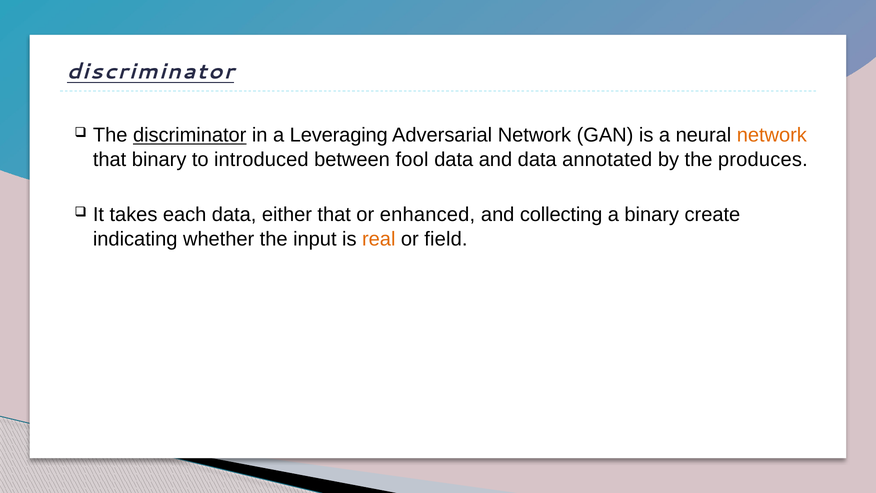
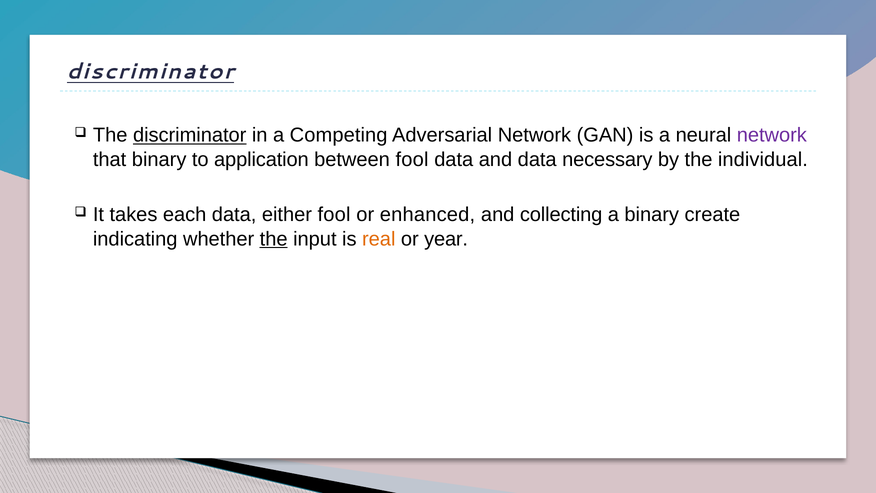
Leveraging: Leveraging -> Competing (339, 135)
network colour: orange -> purple (772, 135)
introduced: introduced -> application (261, 159)
annotated: annotated -> necessary (607, 159)
produces: produces -> individual (763, 159)
either that: that -> fool (334, 215)
the underline: none -> present (274, 239)
field: field -> year (446, 239)
